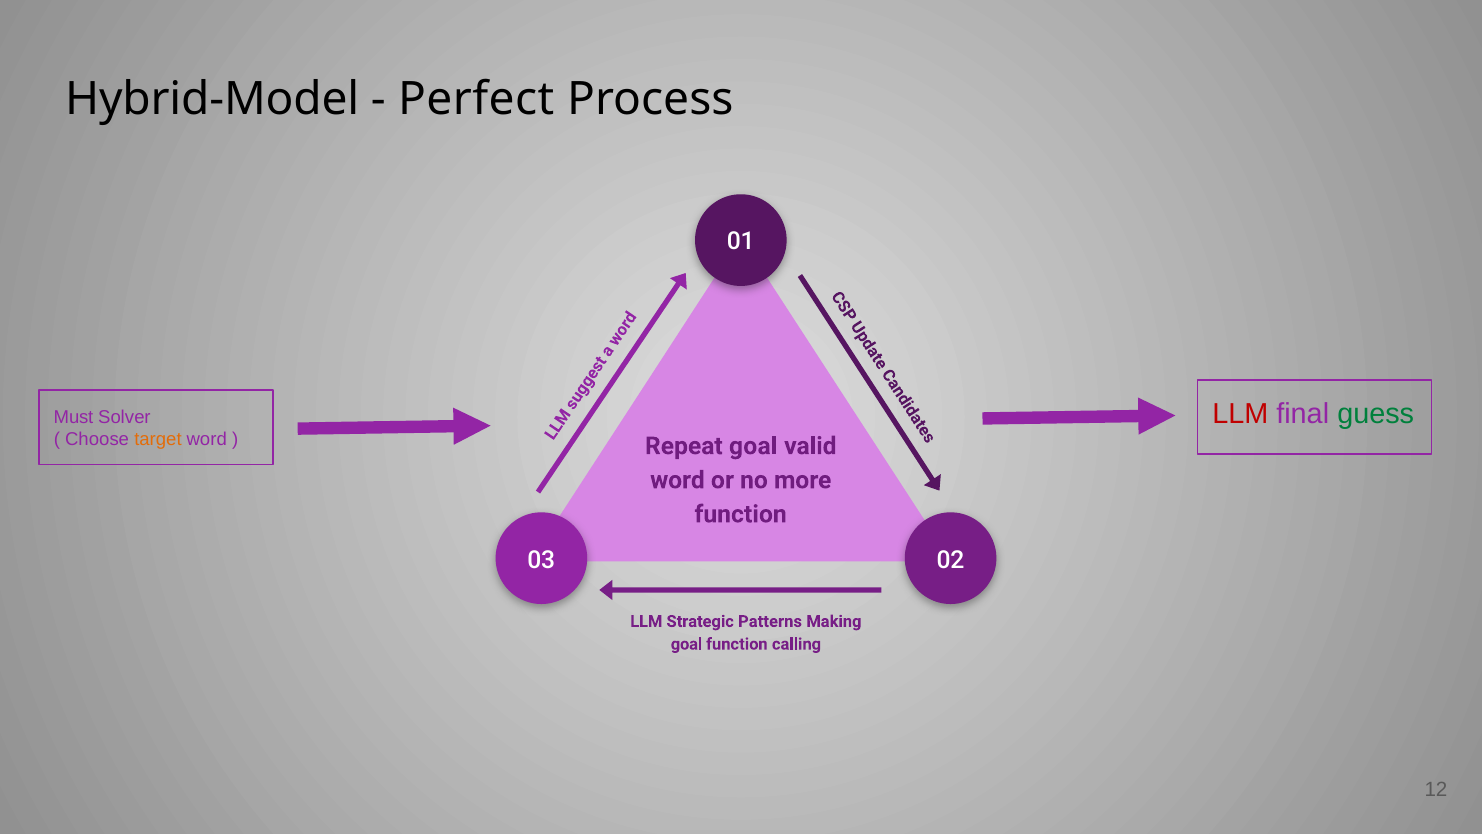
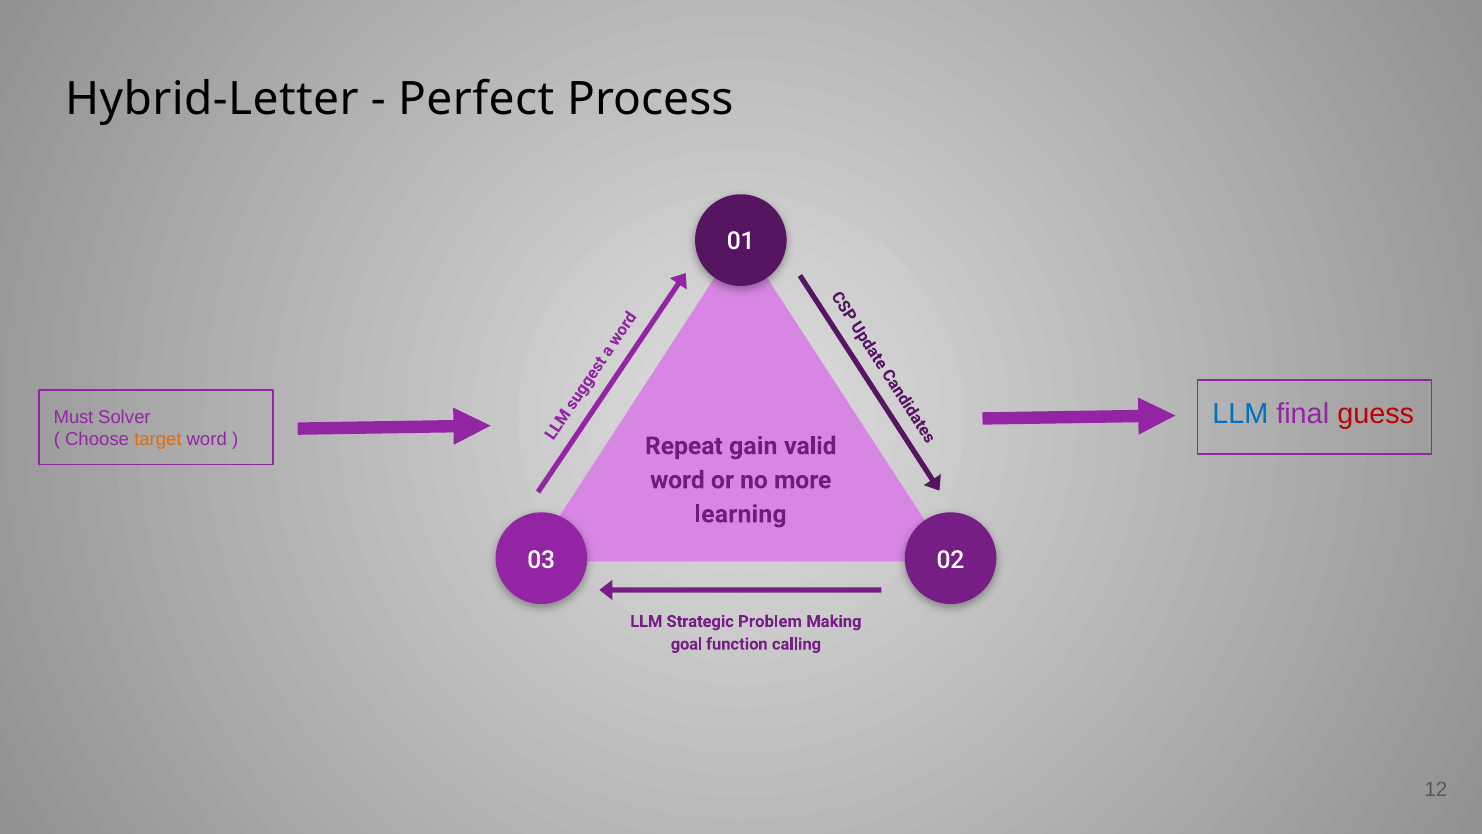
Hybrid-Model: Hybrid-Model -> Hybrid-Letter (212, 99)
LLM colour: red -> blue (1240, 414)
guess colour: green -> red (1376, 414)
goal: goal -> gain (753, 446)
function: function -> learning (741, 514)
Patterns: Patterns -> Problem (770, 621)
